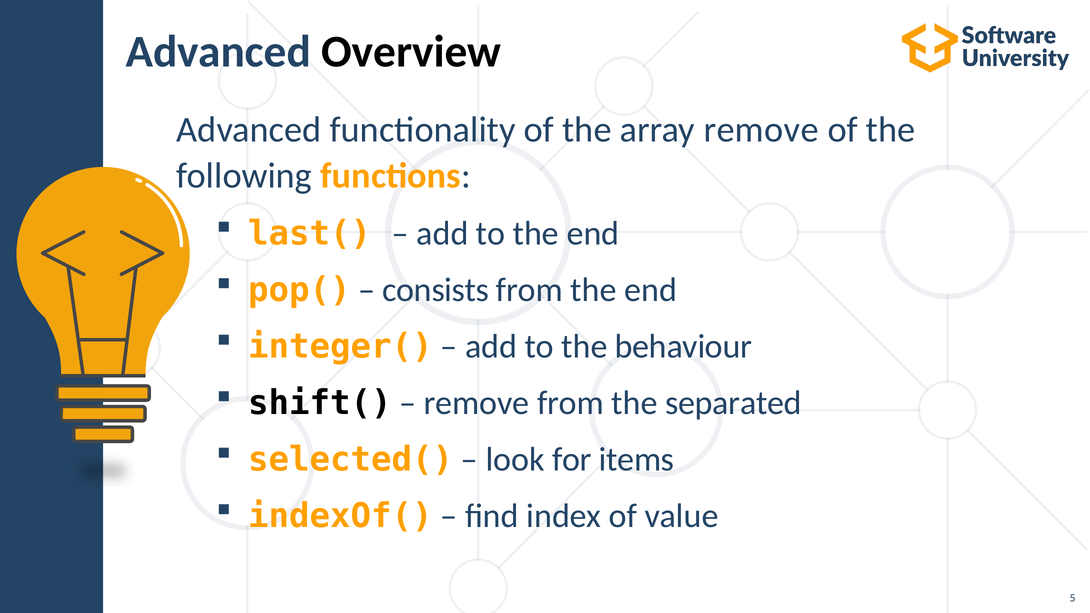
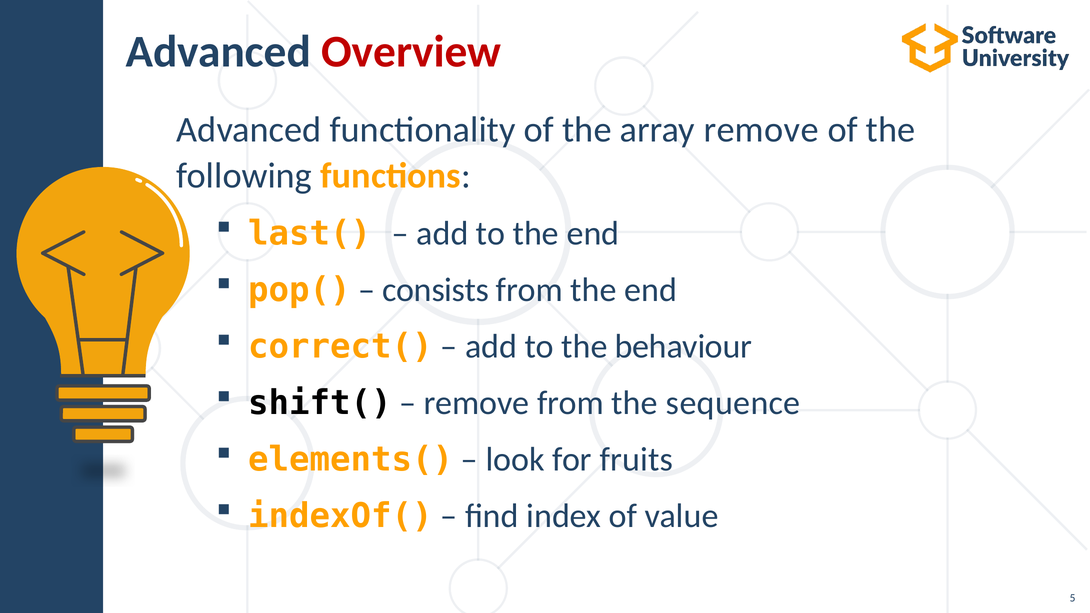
Overview colour: black -> red (411, 52)
integer(: integer( -> correct( (340, 347)
separated: separated -> sequence (733, 403)
selected(: selected( -> elements( (351, 460)
items: items -> fruits (636, 460)
